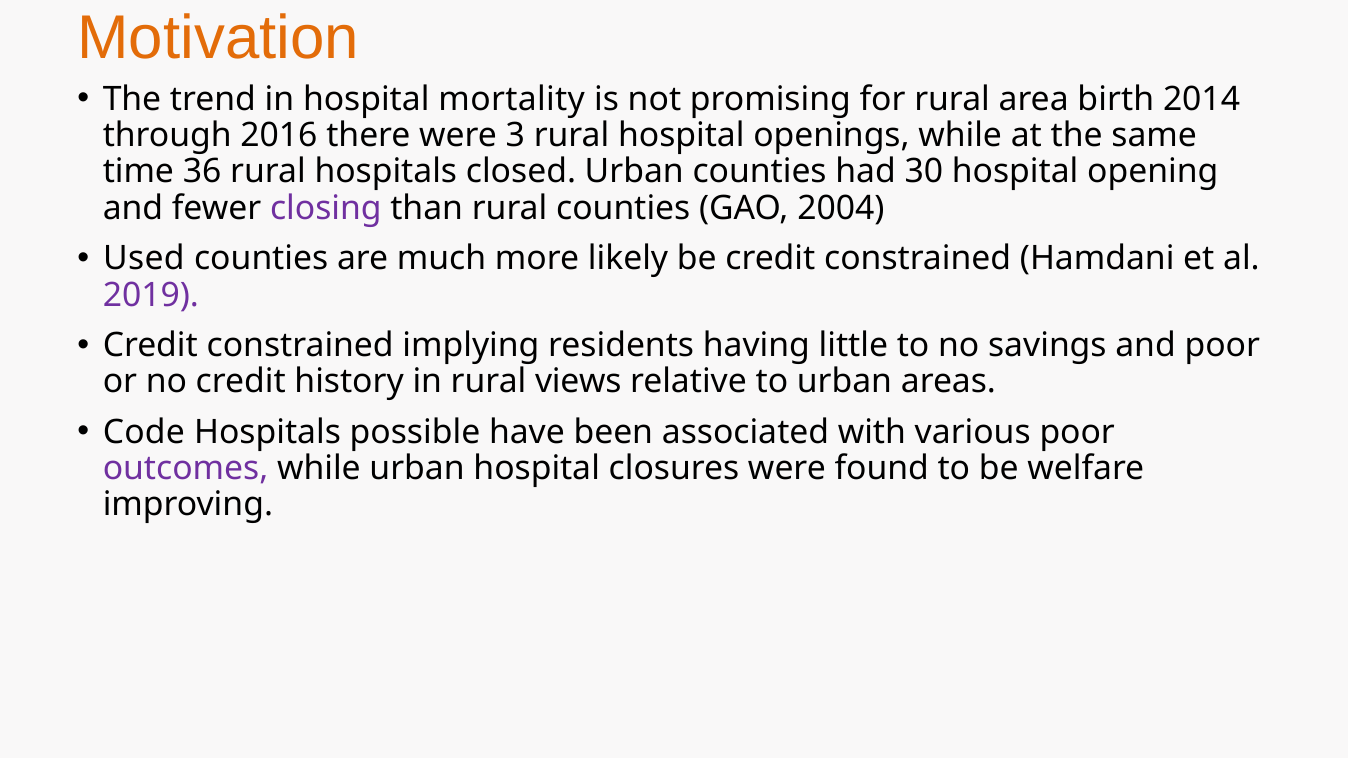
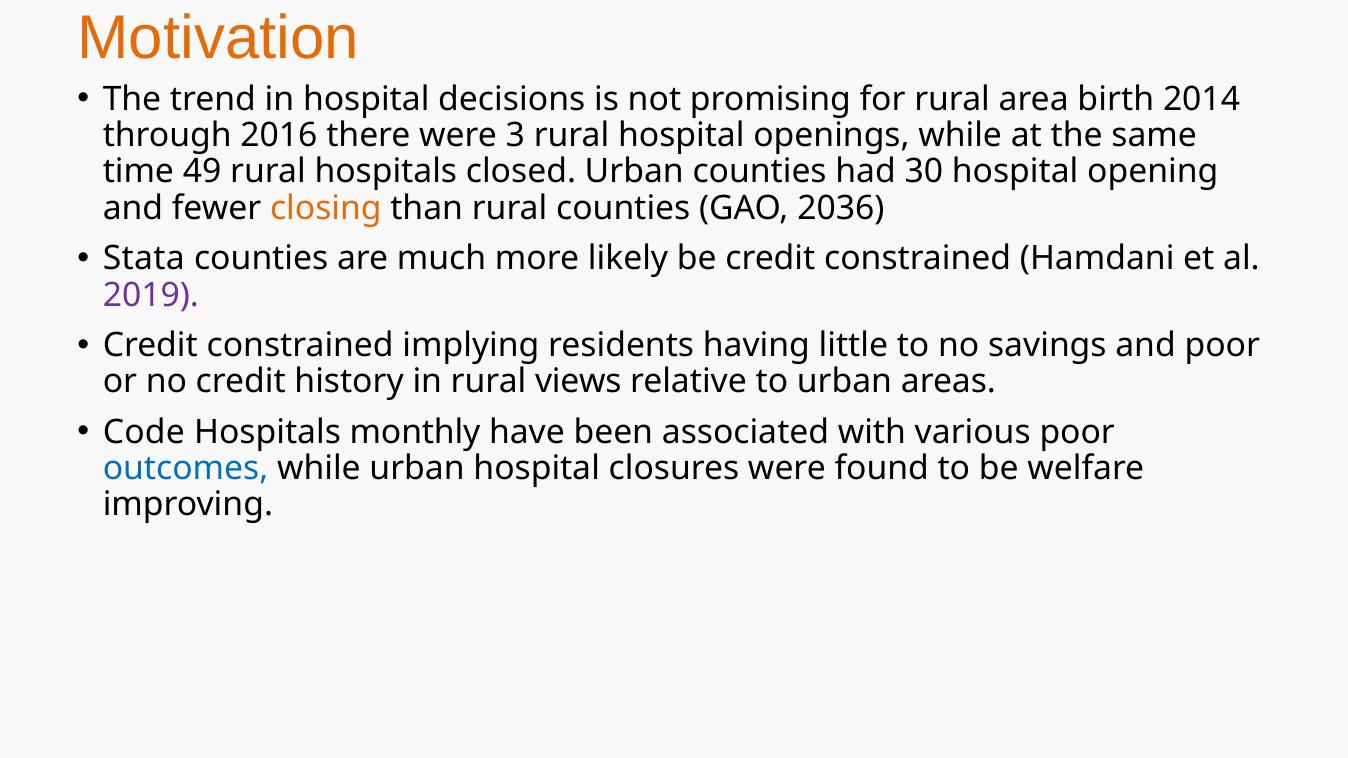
mortality: mortality -> decisions (512, 99)
36: 36 -> 49 (202, 172)
closing colour: purple -> orange (326, 208)
2004: 2004 -> 2036 (841, 208)
Used: Used -> Stata (144, 259)
possible: possible -> monthly (415, 432)
outcomes colour: purple -> blue (186, 469)
